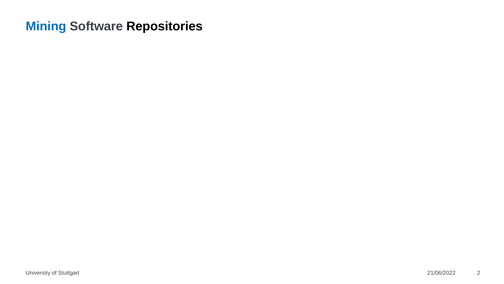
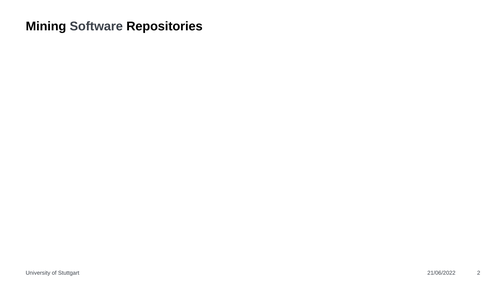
Mining colour: blue -> black (46, 26)
